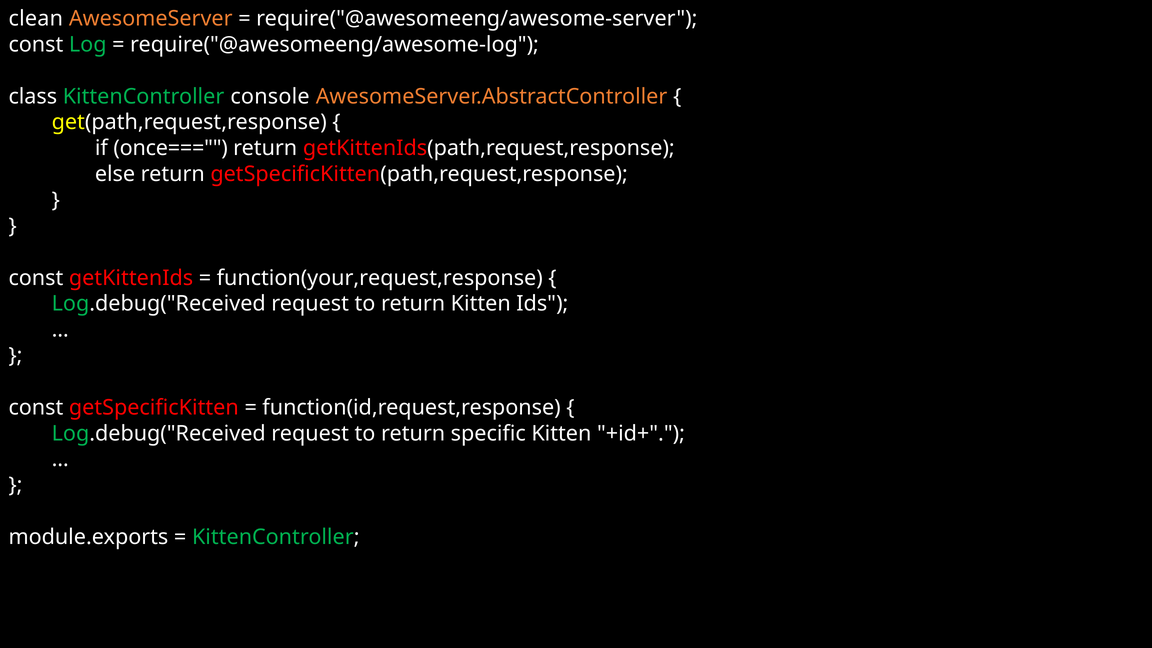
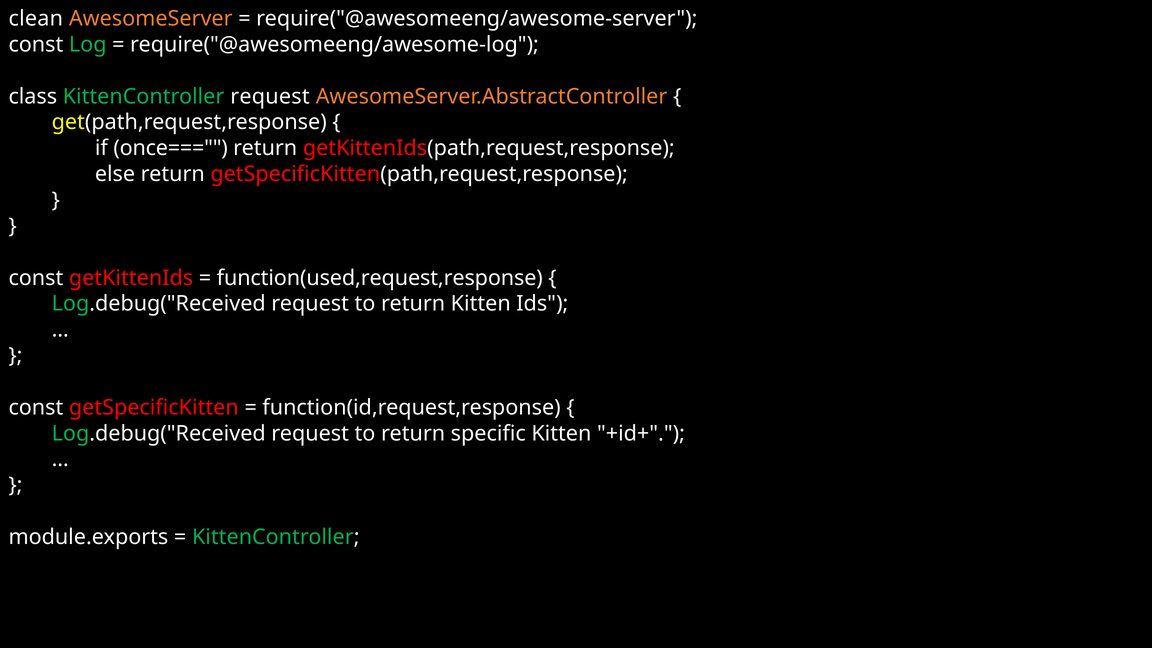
KittenController console: console -> request (270, 96)
function(your,request,response: function(your,request,response -> function(used,request,response (380, 278)
